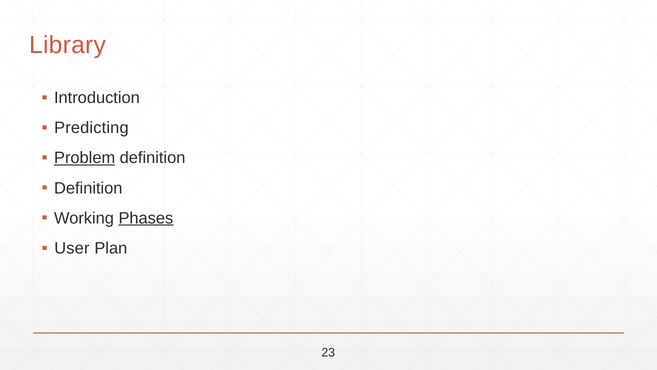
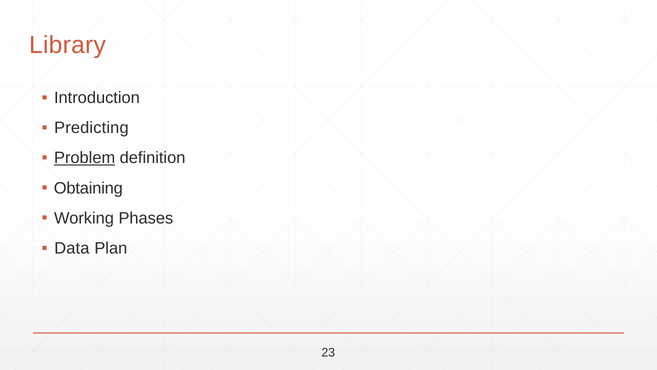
Definition: Definition -> Obtaining (88, 188)
Phases underline: present -> none (146, 218)
User: User -> Data (72, 248)
